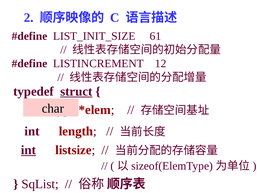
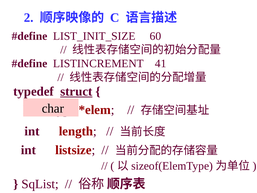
61: 61 -> 60 (155, 36)
12: 12 -> 41 (161, 63)
int underline: present -> none (28, 150)
